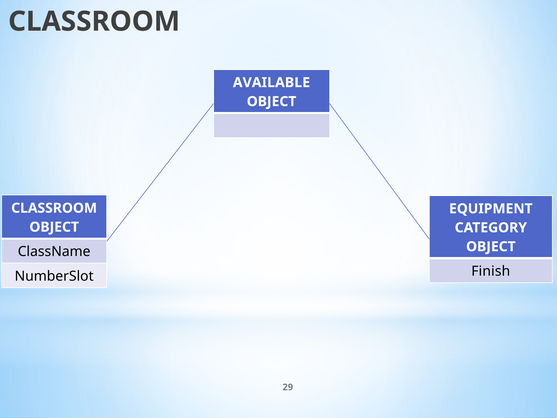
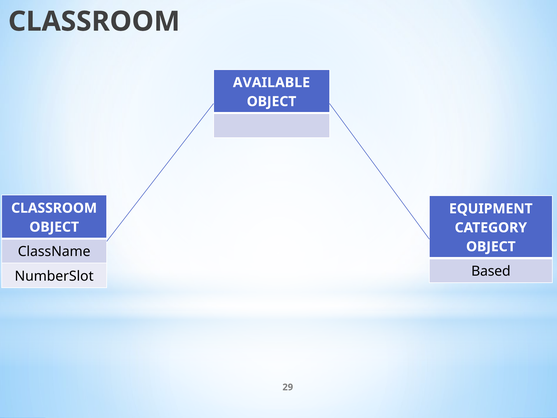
Finish: Finish -> Based (491, 271)
